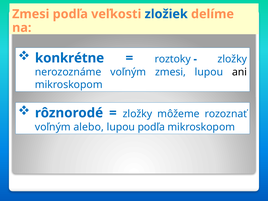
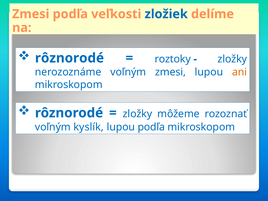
konkrétne: konkrétne -> rôznorodé (69, 58)
ani colour: black -> orange (240, 72)
alebo: alebo -> kyslík (89, 127)
